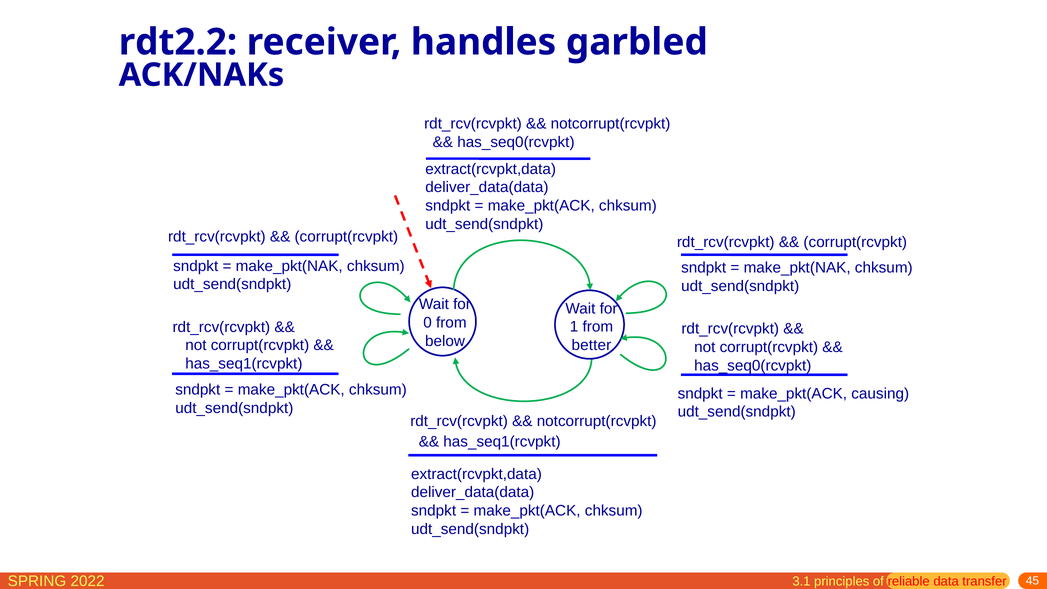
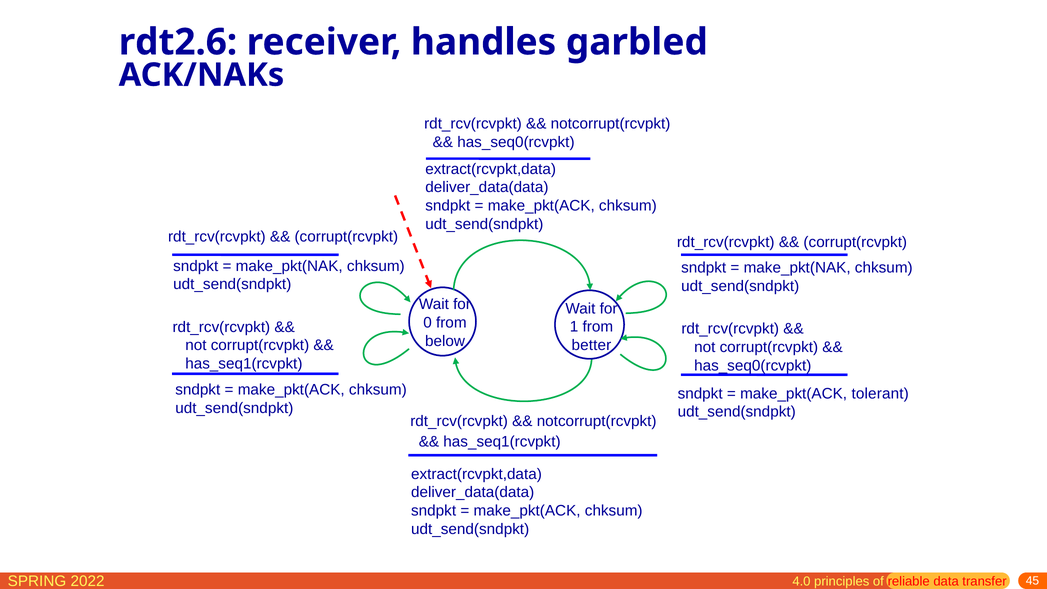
rdt2.2: rdt2.2 -> rdt2.6 (178, 42)
causing: causing -> tolerant (880, 393)
3.1: 3.1 -> 4.0 (801, 581)
